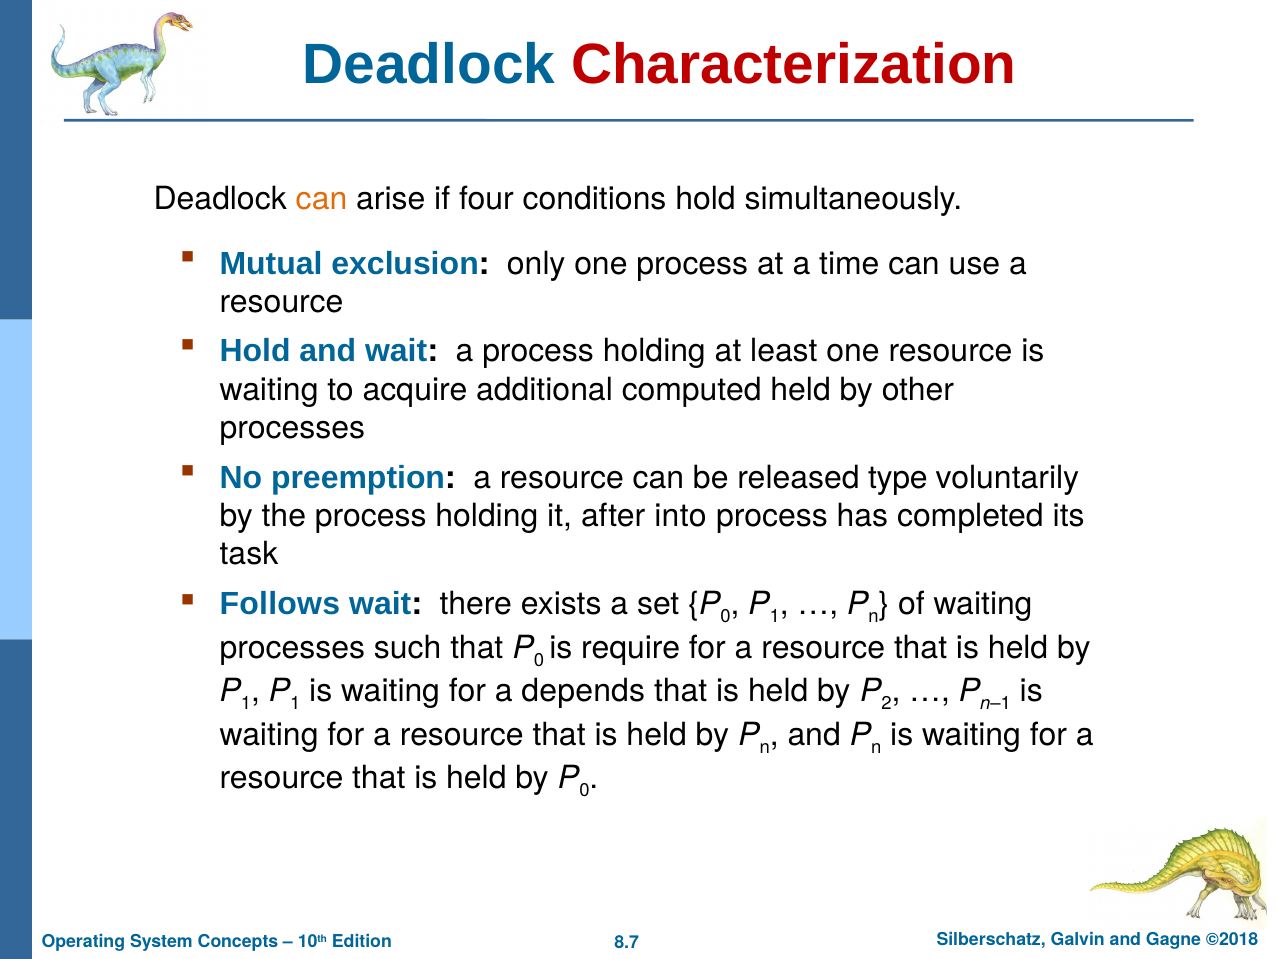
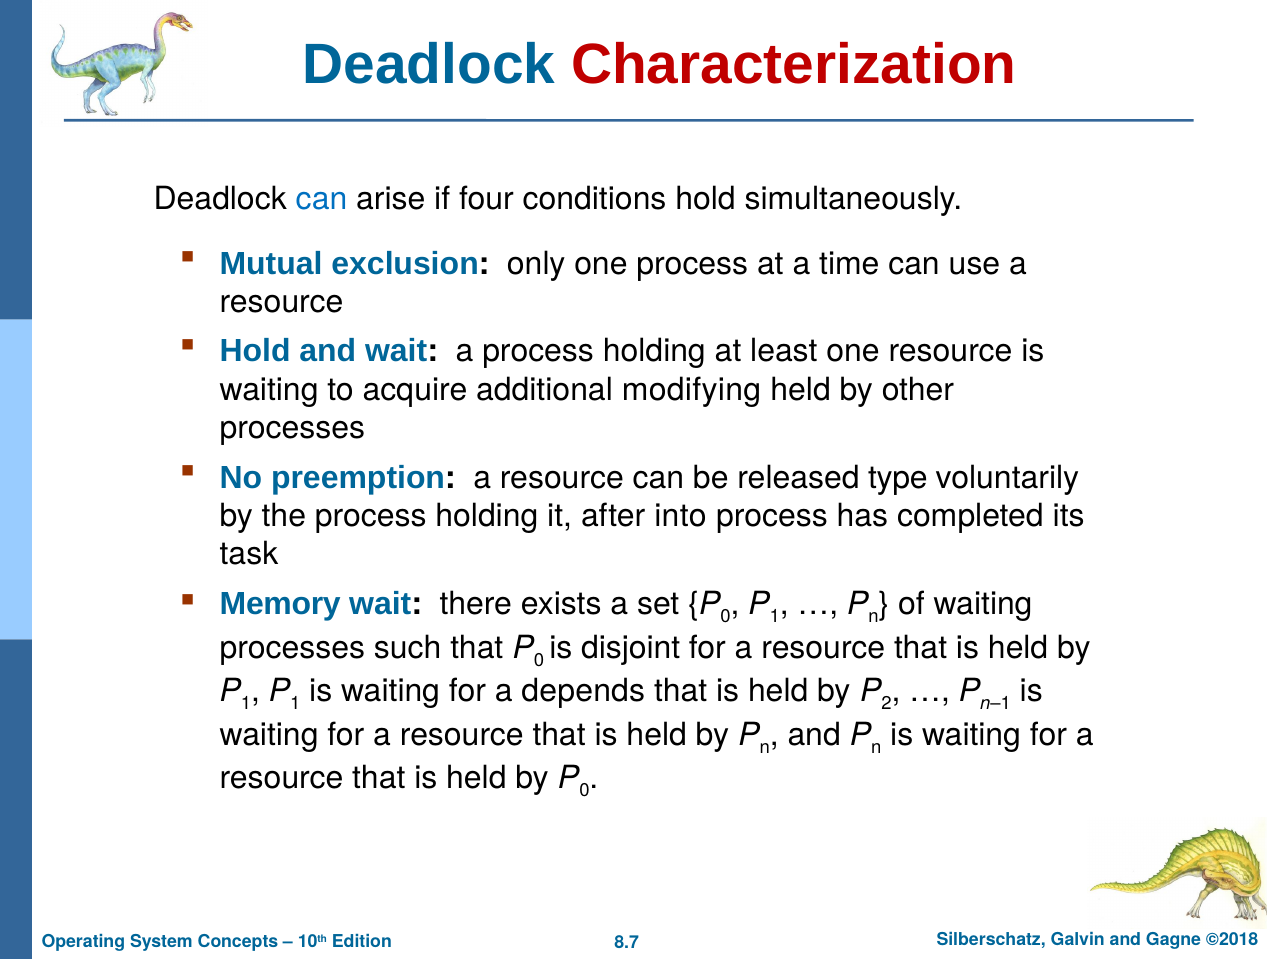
can colour: orange -> blue (322, 199)
computed: computed -> modifying (692, 390)
Follows: Follows -> Memory (280, 604)
require: require -> disjoint (631, 648)
